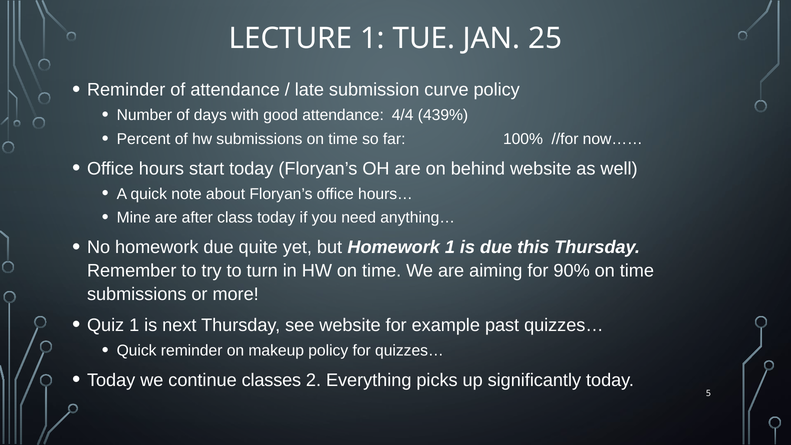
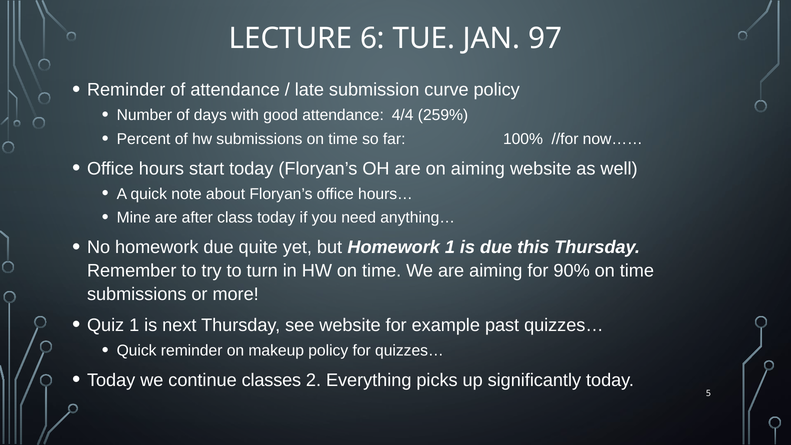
LECTURE 1: 1 -> 6 (372, 38)
25: 25 -> 97 (545, 38)
439%: 439% -> 259% (443, 115)
on behind: behind -> aiming (478, 169)
